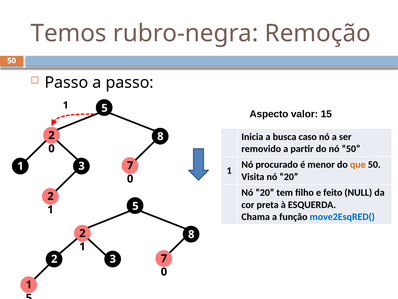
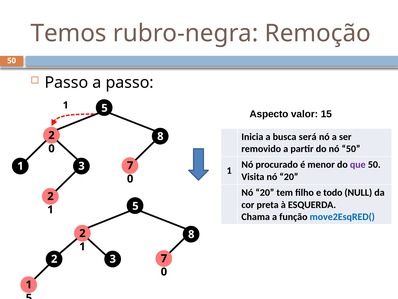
caso: caso -> será (308, 137)
que colour: orange -> purple (358, 164)
feito: feito -> todo (333, 192)
